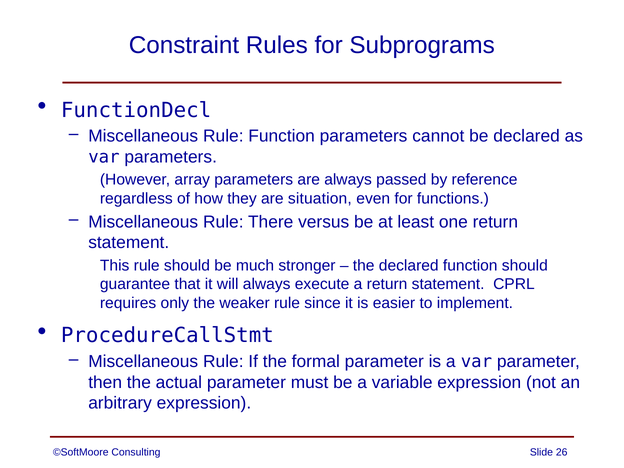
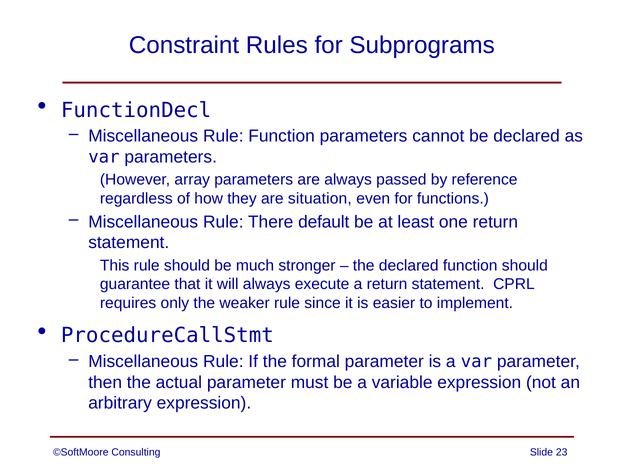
versus: versus -> default (324, 222)
26: 26 -> 23 (562, 452)
